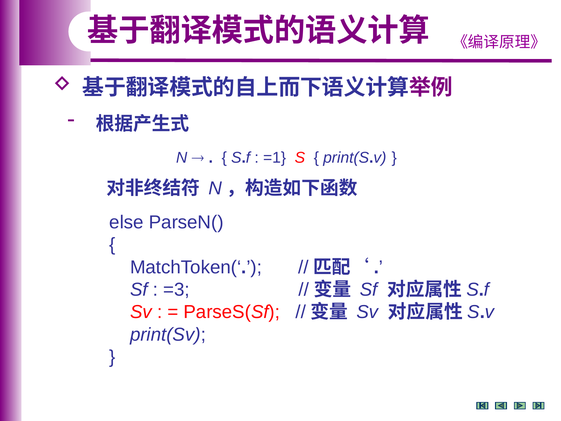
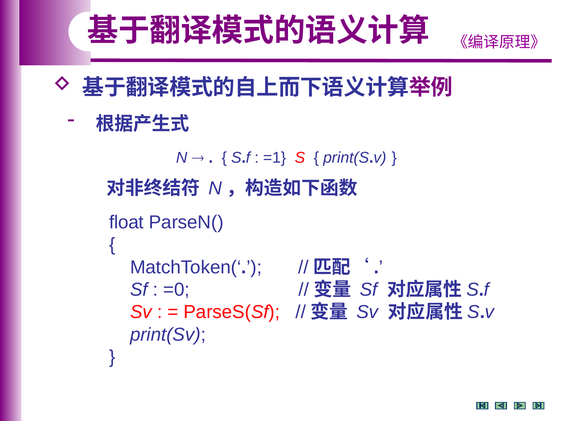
else: else -> float (127, 222)
=3: =3 -> =0 (176, 289)
